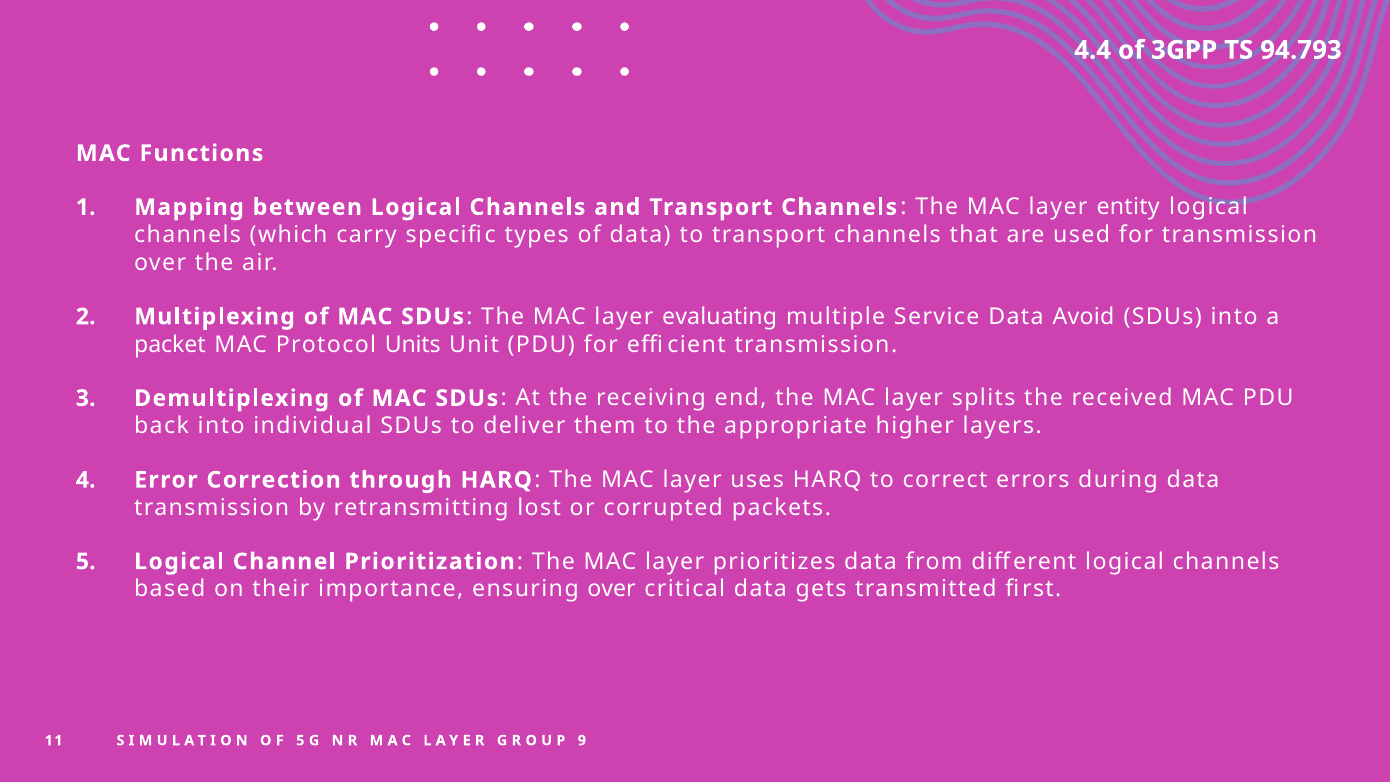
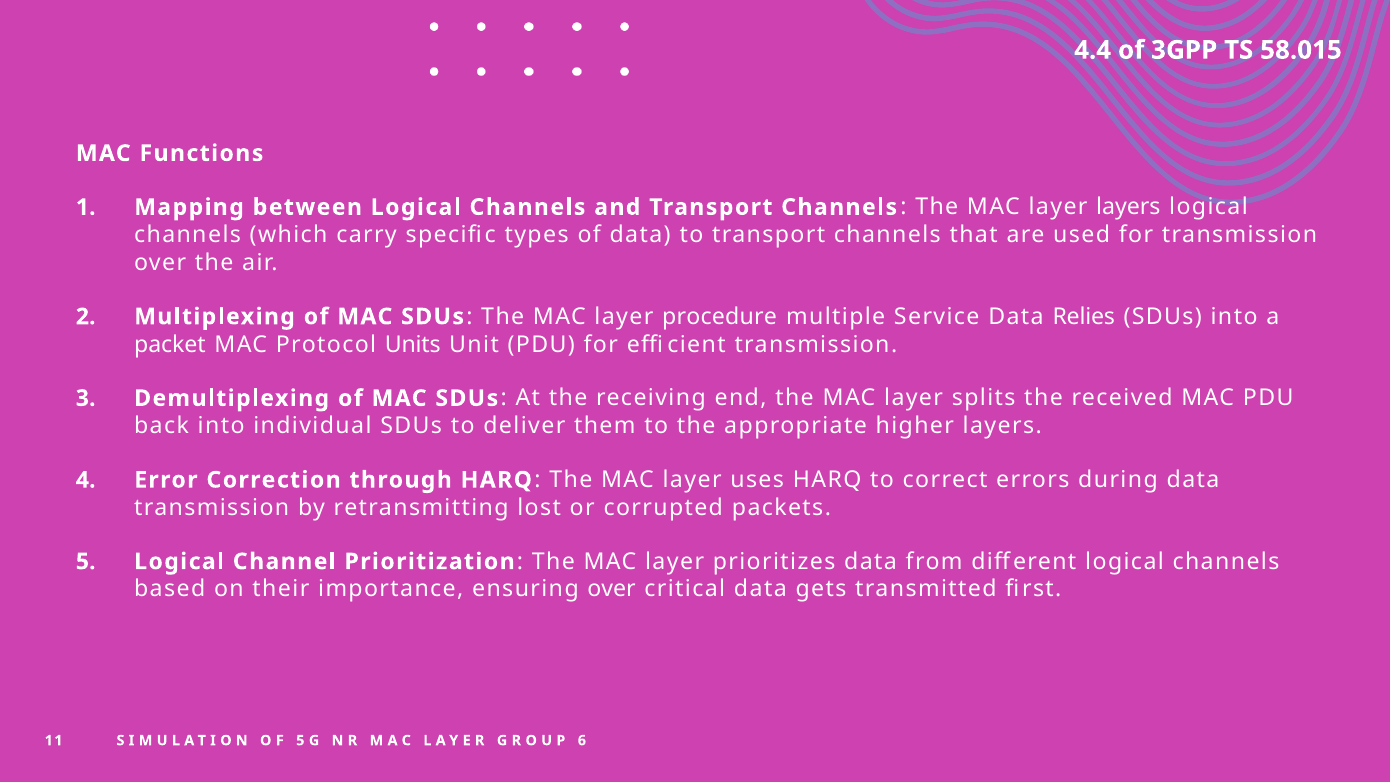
94.793: 94.793 -> 58.015 (1301, 50)
layer entity: entity -> layers (1128, 207)
evaluating: evaluating -> procedure (720, 317)
Avoid: Avoid -> Relies (1084, 317)
9: 9 -> 6 (582, 740)
